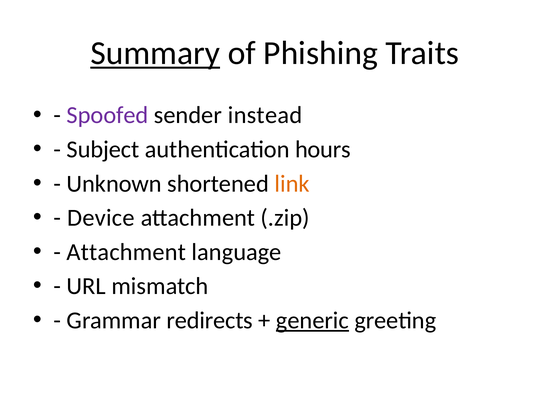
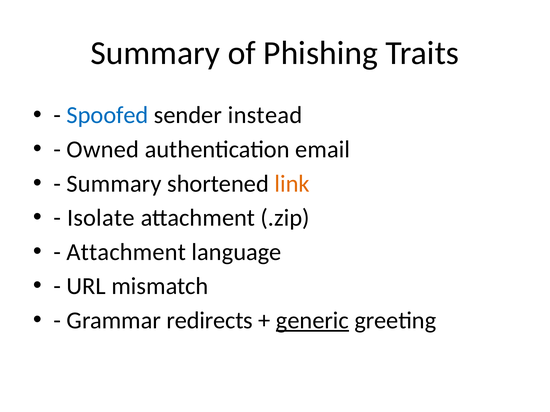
Summary underline: present -> none (155, 53)
Spoofed colour: purple -> blue (108, 115)
Subject: Subject -> Owned (103, 150)
hours: hours -> email (323, 150)
Unknown: Unknown -> Summary (114, 184)
Device: Device -> Isolate (101, 218)
